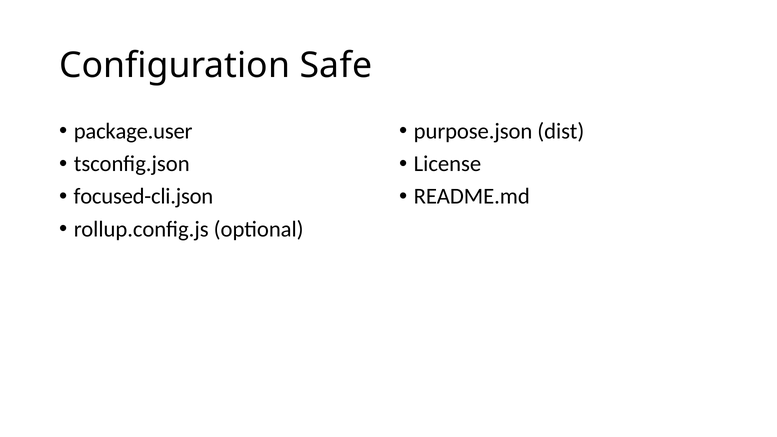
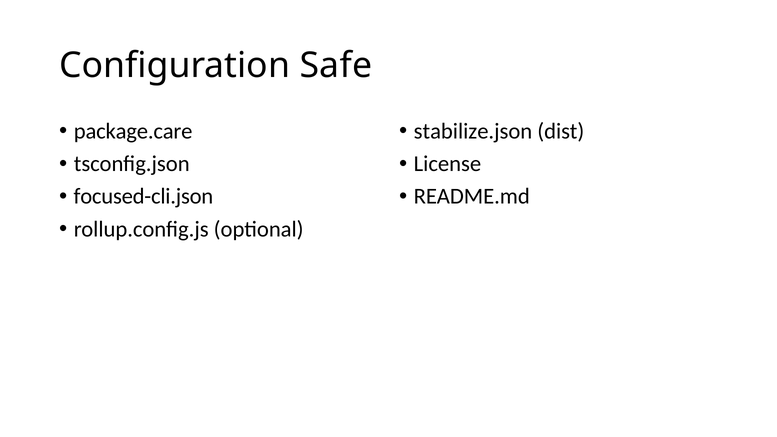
package.user: package.user -> package.care (133, 131)
purpose.json: purpose.json -> stabilize.json (473, 131)
